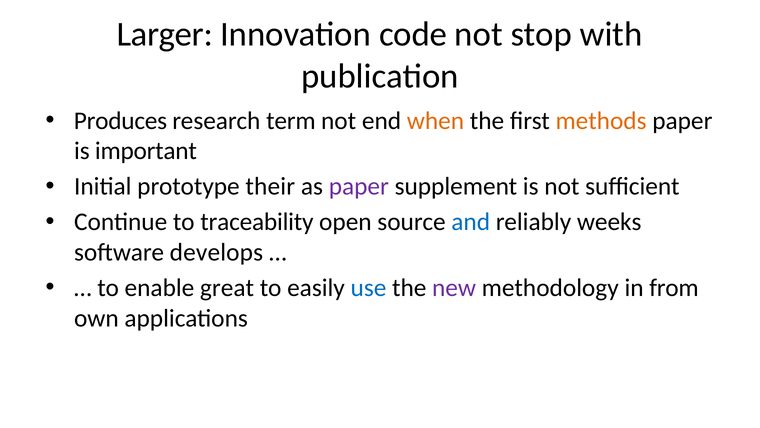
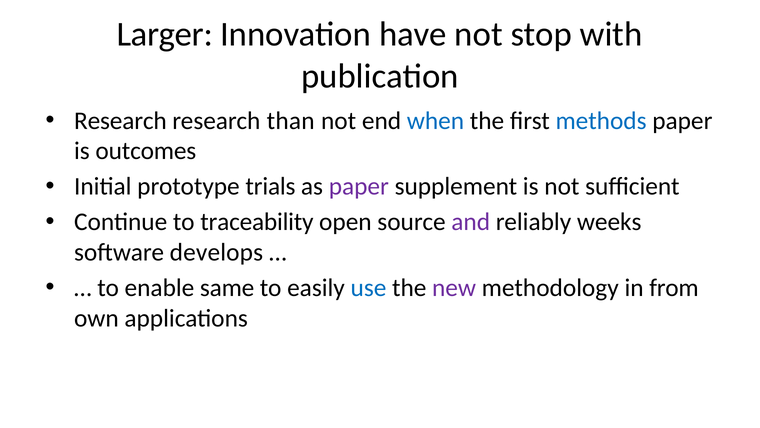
code: code -> have (413, 34)
Produces: Produces -> Research (120, 121)
term: term -> than (291, 121)
when colour: orange -> blue (435, 121)
methods colour: orange -> blue (601, 121)
important: important -> outcomes (146, 151)
their: their -> trials (270, 186)
and colour: blue -> purple (471, 222)
great: great -> same (227, 288)
